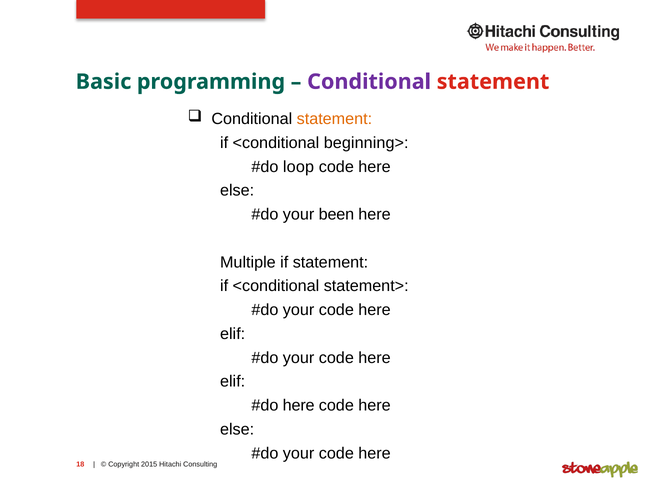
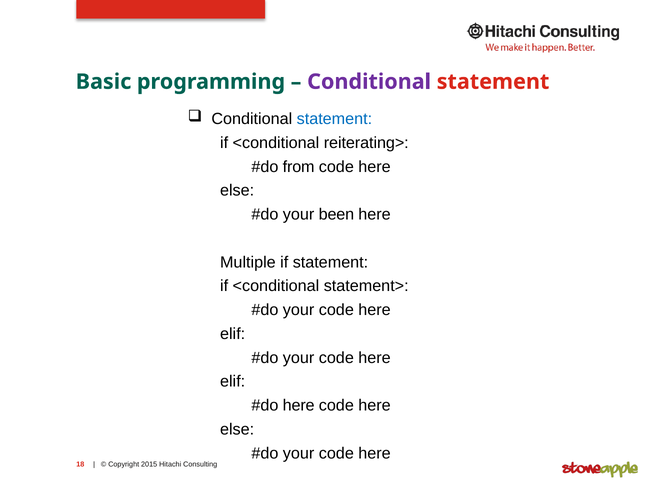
statement colour: orange -> blue (334, 119)
beginning>: beginning> -> reiterating> (366, 143)
loop: loop -> from (299, 167)
